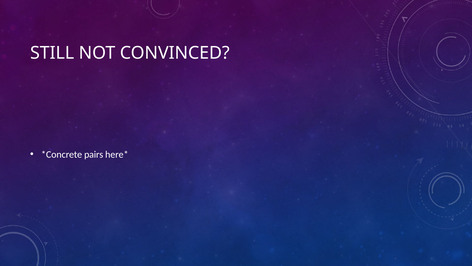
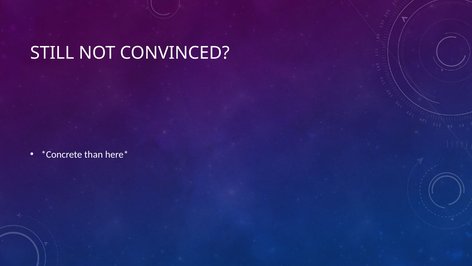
pairs: pairs -> than (94, 154)
